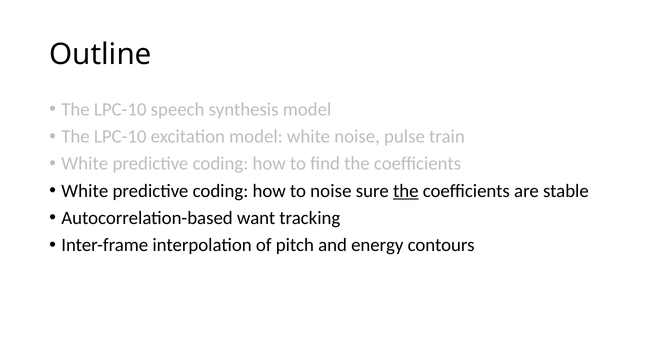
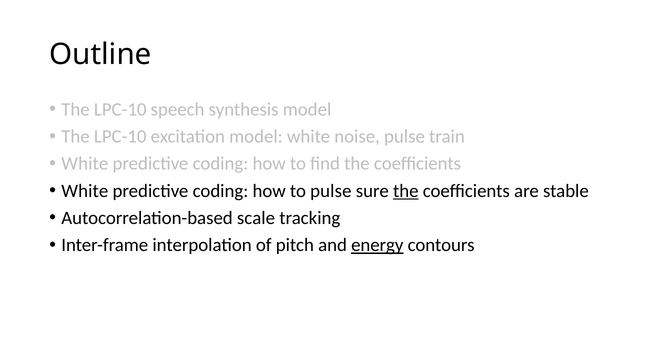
to noise: noise -> pulse (331, 190)
want: want -> scale (256, 218)
energy underline: none -> present (377, 245)
